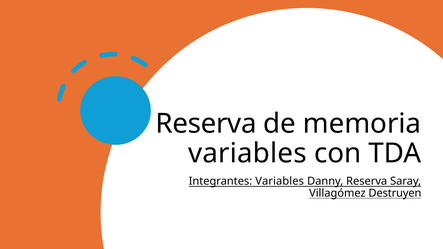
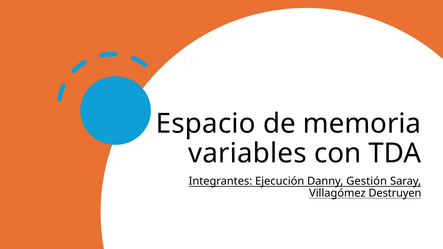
Reserva: Reserva -> Espacio (206, 124)
Integrantes Variables: Variables -> Ejecución (280, 181)
Danny Reserva: Reserva -> Gestión (367, 181)
